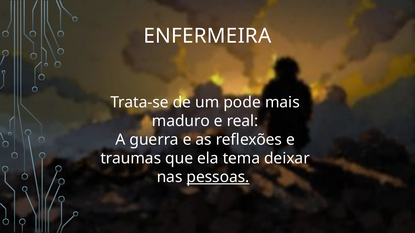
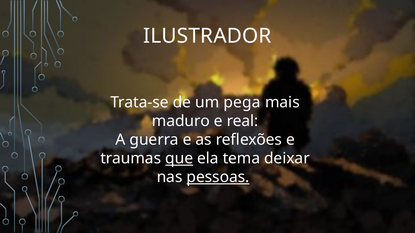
ENFERMEIRA: ENFERMEIRA -> ILUSTRADOR (207, 36)
pode: pode -> pega (242, 103)
que underline: none -> present (179, 159)
